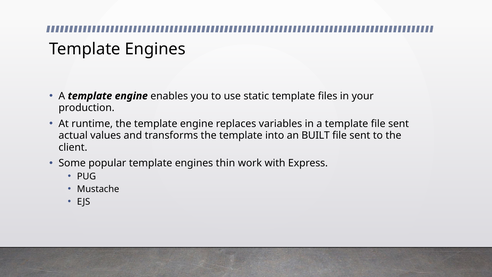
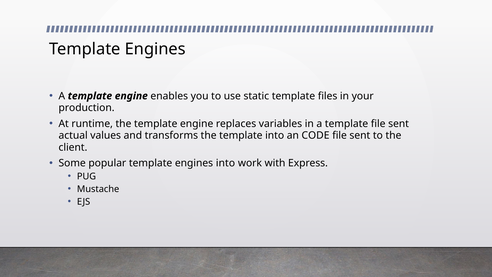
BUILT: BUILT -> CODE (316, 135)
engines thin: thin -> into (225, 163)
